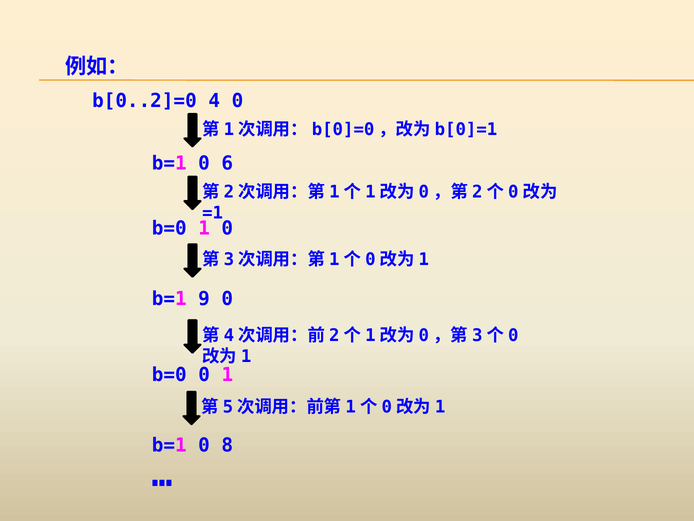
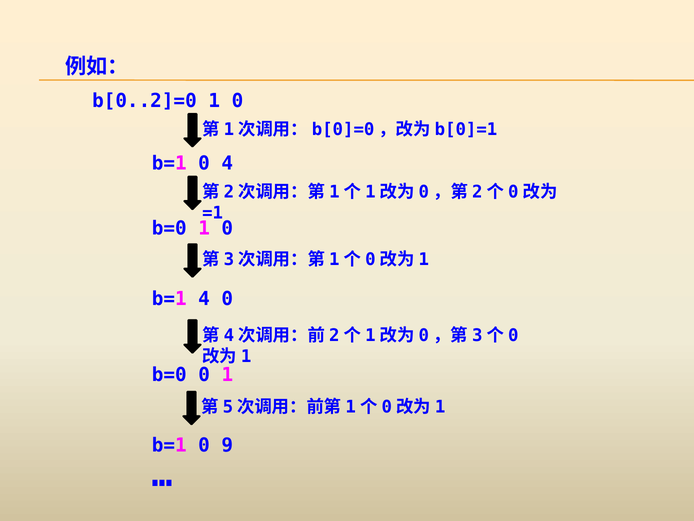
b[0..2]=0 4: 4 -> 1 (214, 101)
0 6: 6 -> 4 (227, 163)
b=1 9: 9 -> 4 (204, 299)
8: 8 -> 9 (227, 445)
